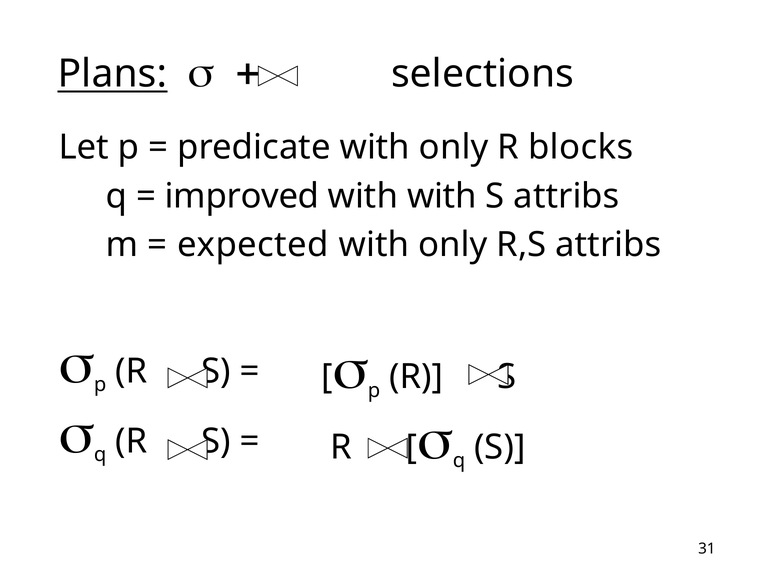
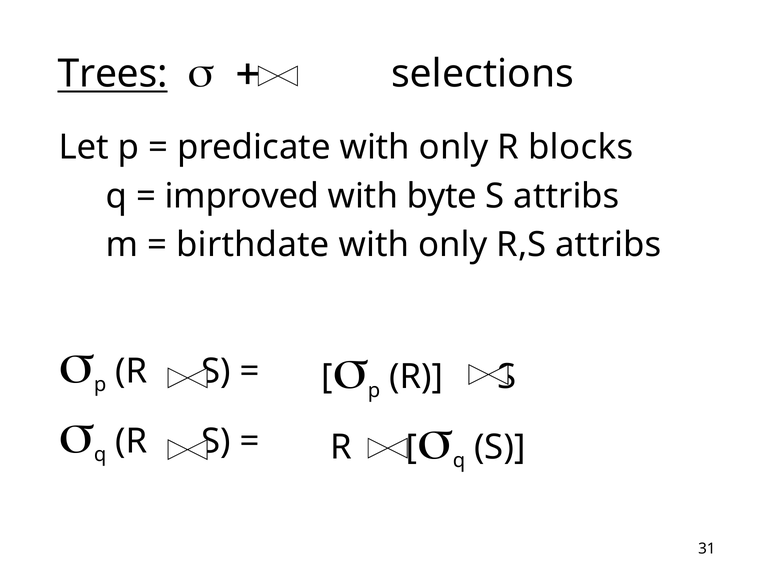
Plans: Plans -> Trees (113, 74)
with with: with -> byte (442, 196)
expected: expected -> birthdate (253, 245)
